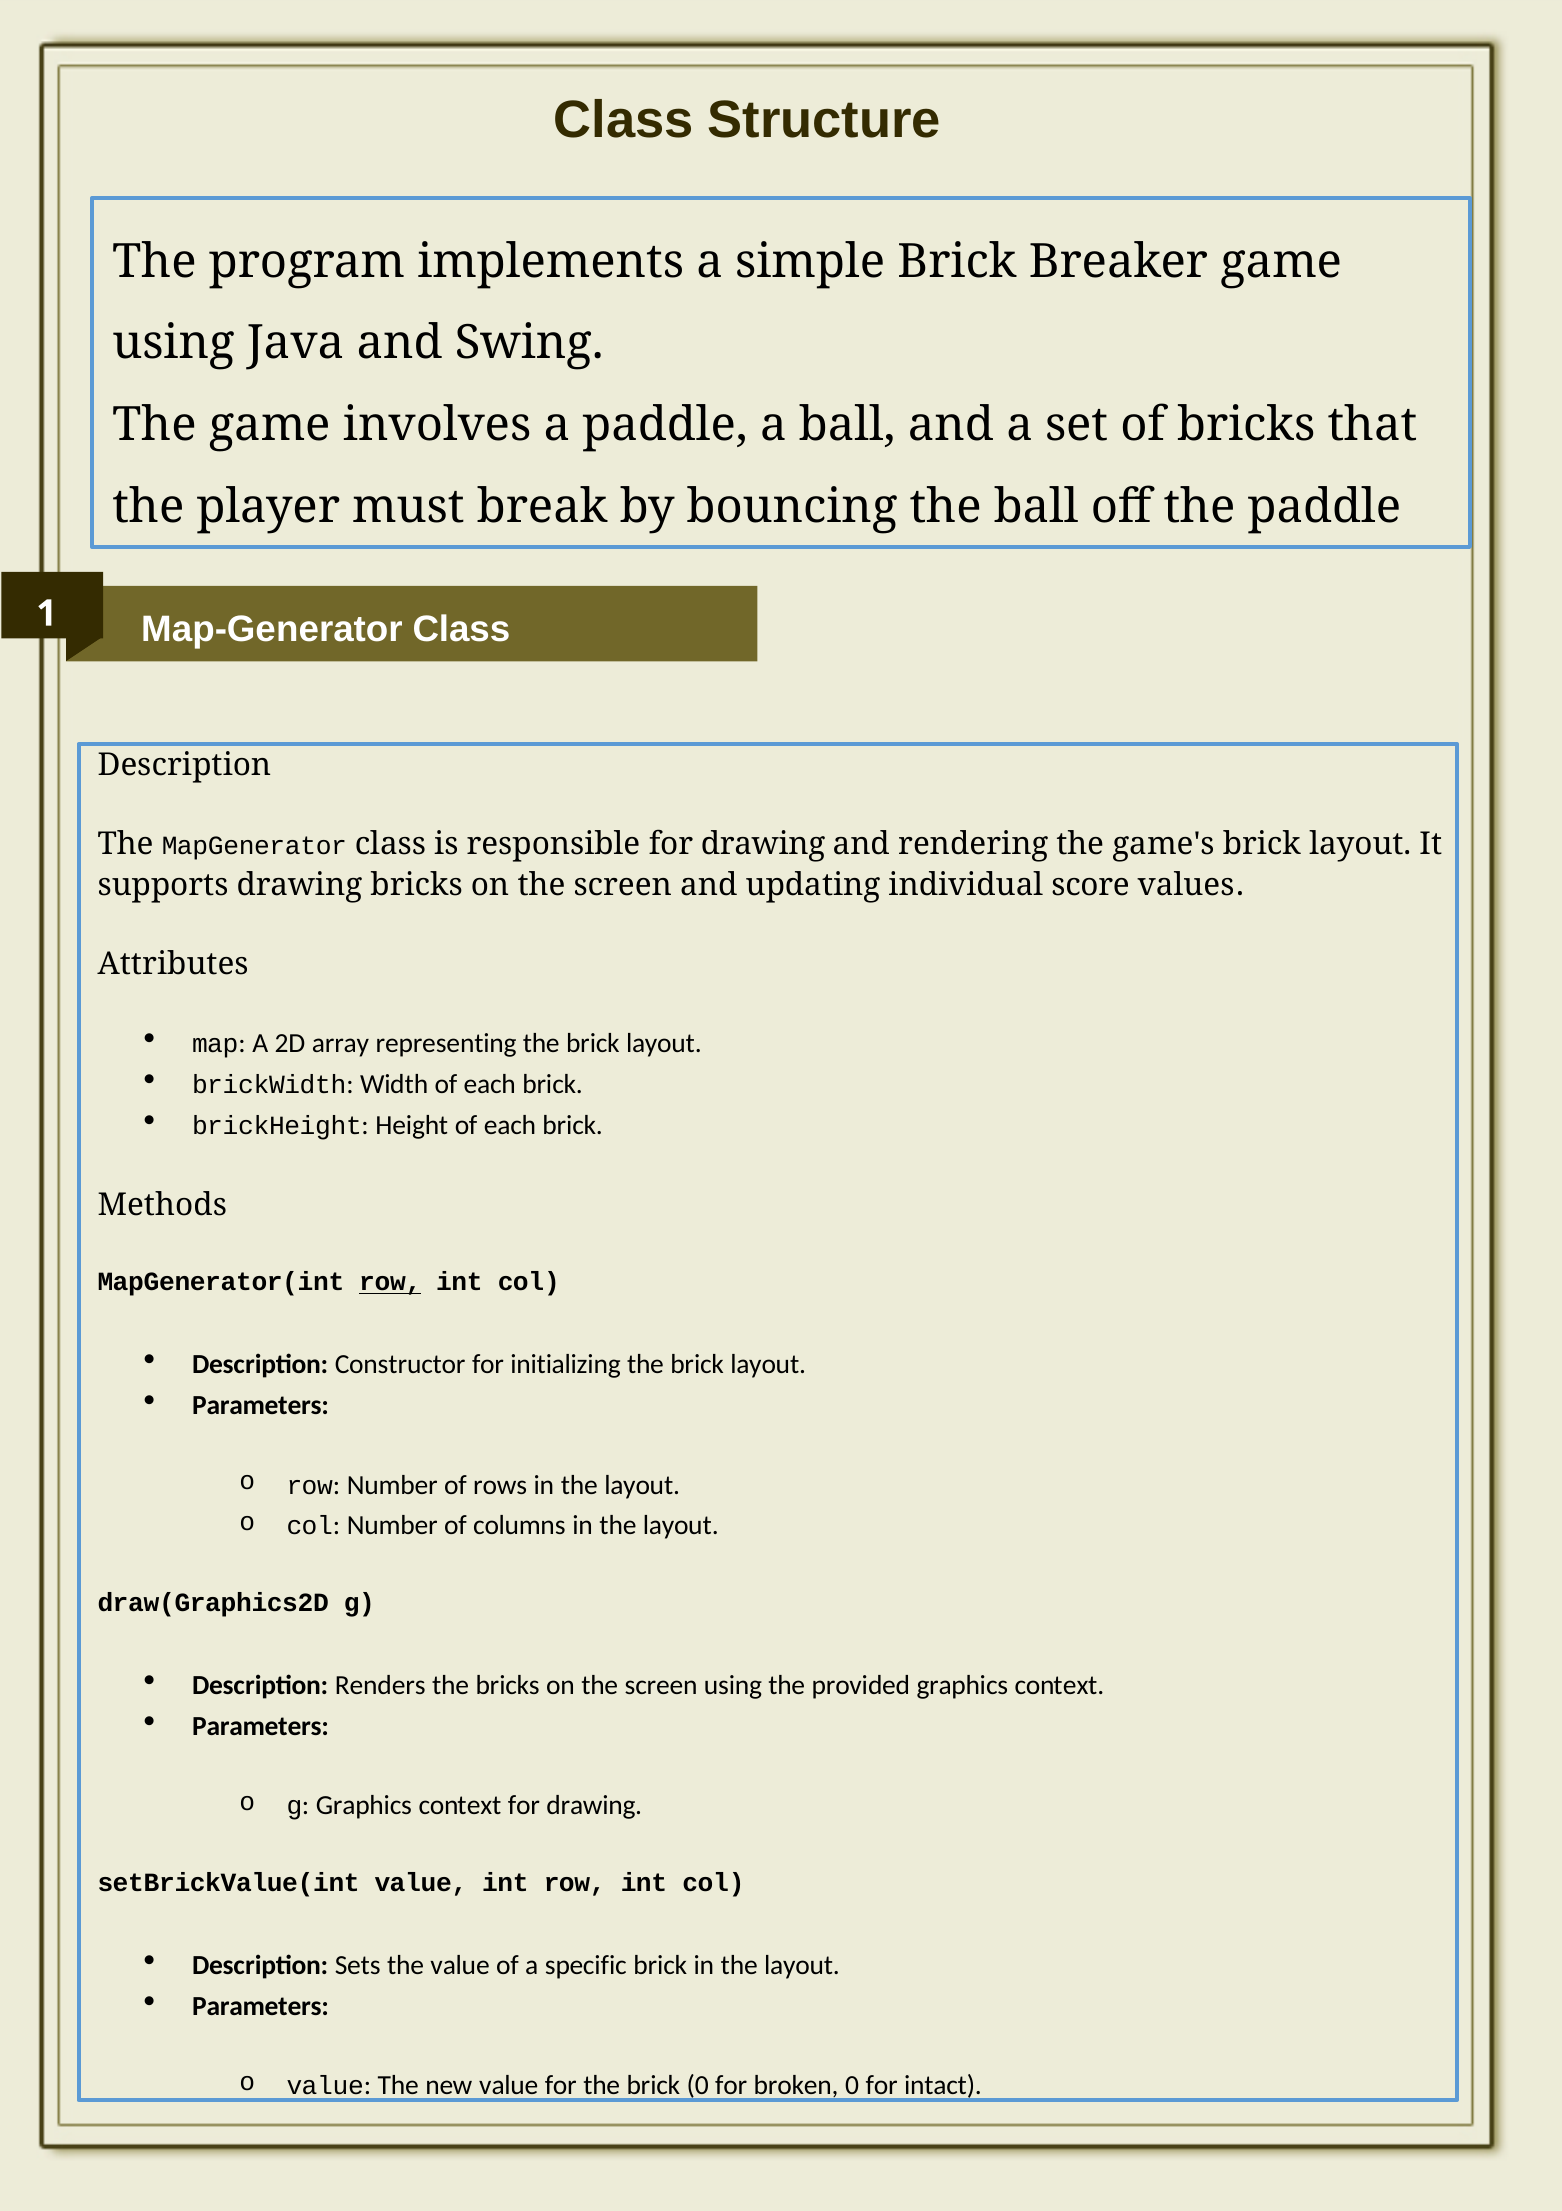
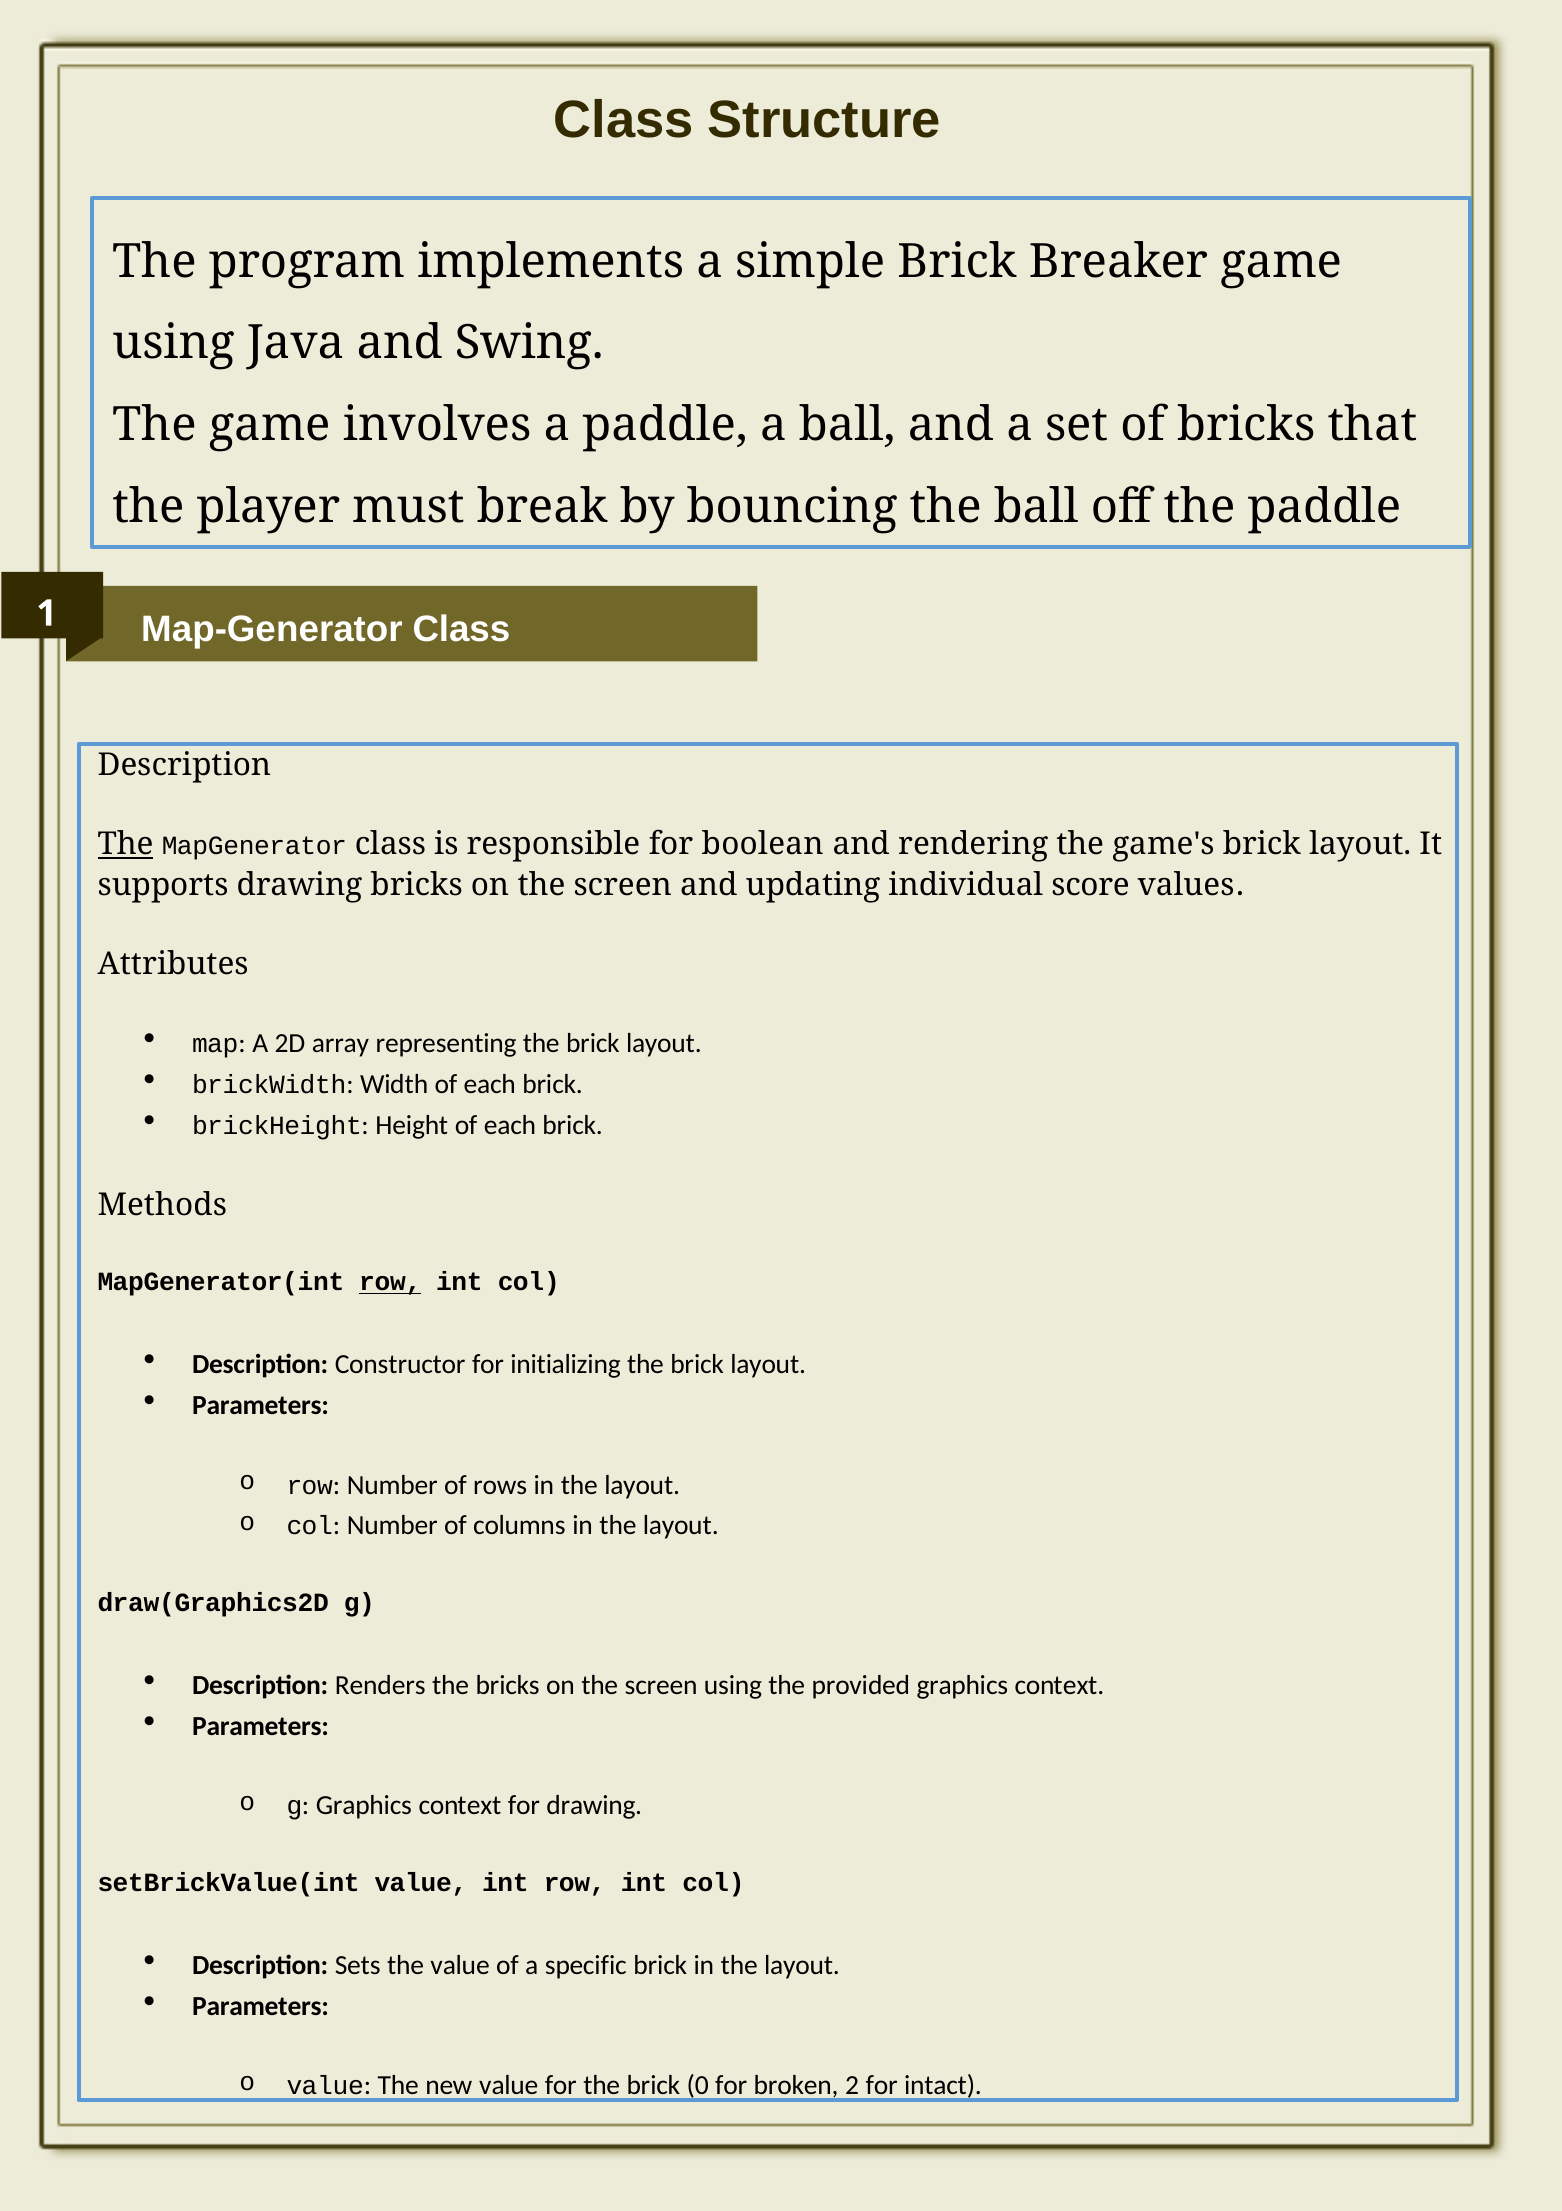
The underline: none -> present (126, 844)
responsible for drawing: drawing -> boolean (763, 844)
broken 0: 0 -> 2 (852, 2085)
